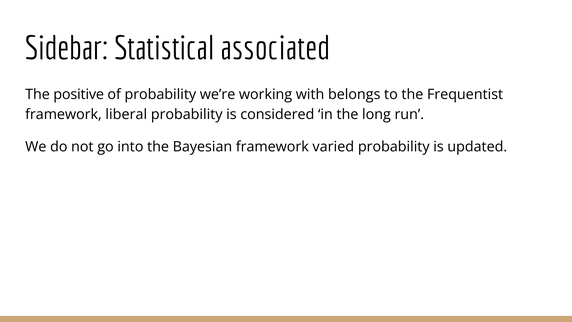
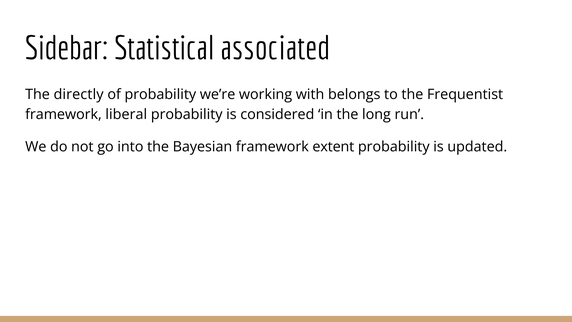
positive: positive -> directly (79, 95)
varied: varied -> extent (333, 147)
